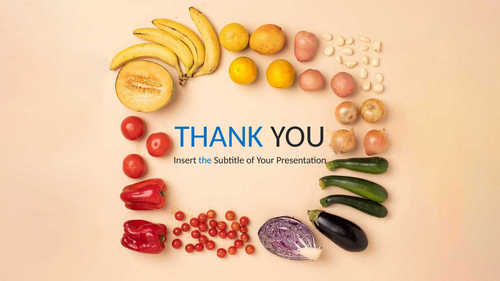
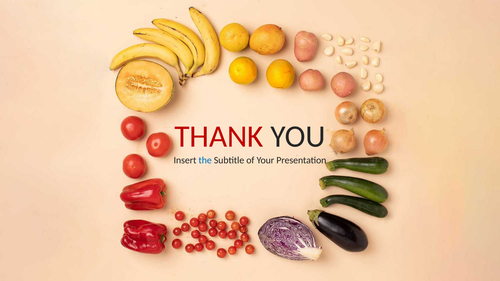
THANK colour: blue -> red (219, 137)
